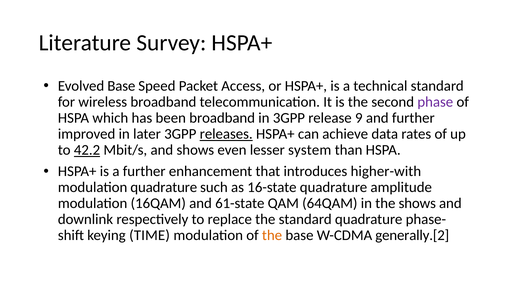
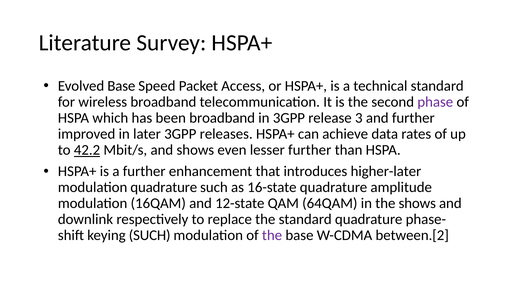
9: 9 -> 3 (359, 118)
releases underline: present -> none (226, 134)
lesser system: system -> further (310, 150)
higher-with: higher-with -> higher-later (386, 172)
61-state: 61-state -> 12-state (240, 204)
keying TIME: TIME -> SUCH (150, 236)
the colour: orange -> purple (272, 236)
generally.[2: generally.[2 -> between.[2 (412, 236)
